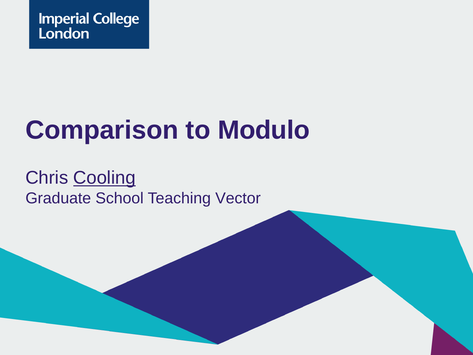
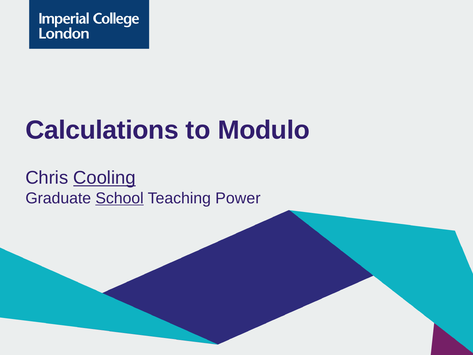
Comparison: Comparison -> Calculations (102, 130)
School underline: none -> present (120, 198)
Vector: Vector -> Power (238, 198)
